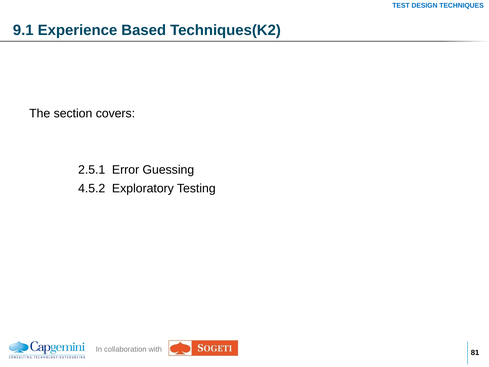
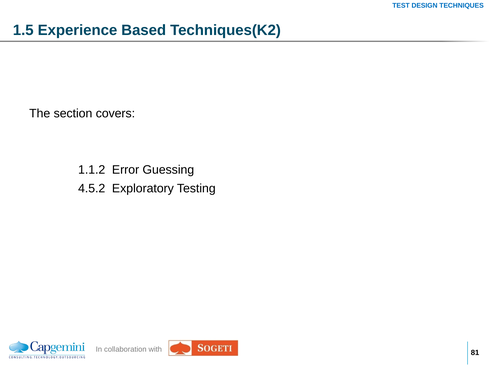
9.1: 9.1 -> 1.5 (23, 30)
2.5.1: 2.5.1 -> 1.1.2 (92, 170)
